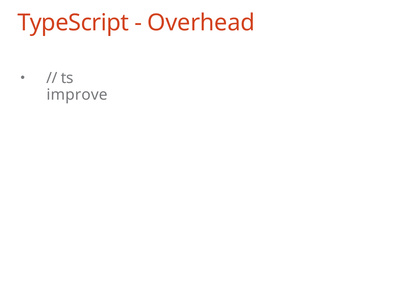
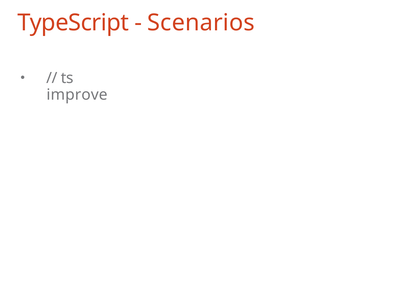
Overhead: Overhead -> Scenarios (201, 23)
